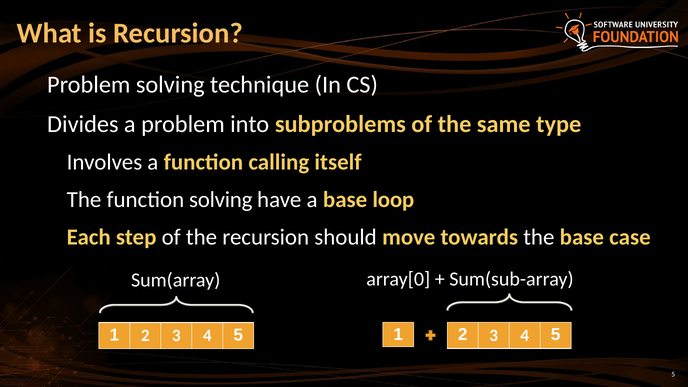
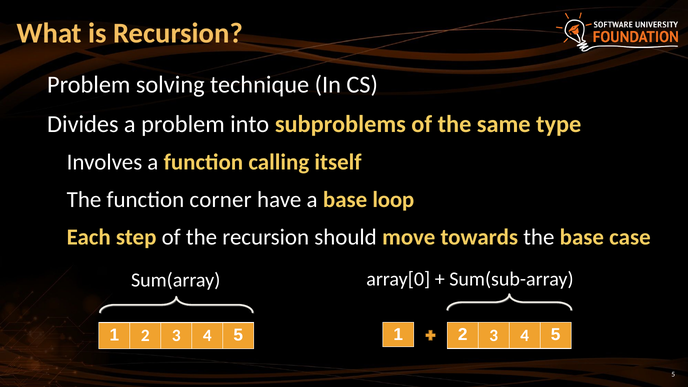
function solving: solving -> corner (221, 200)
